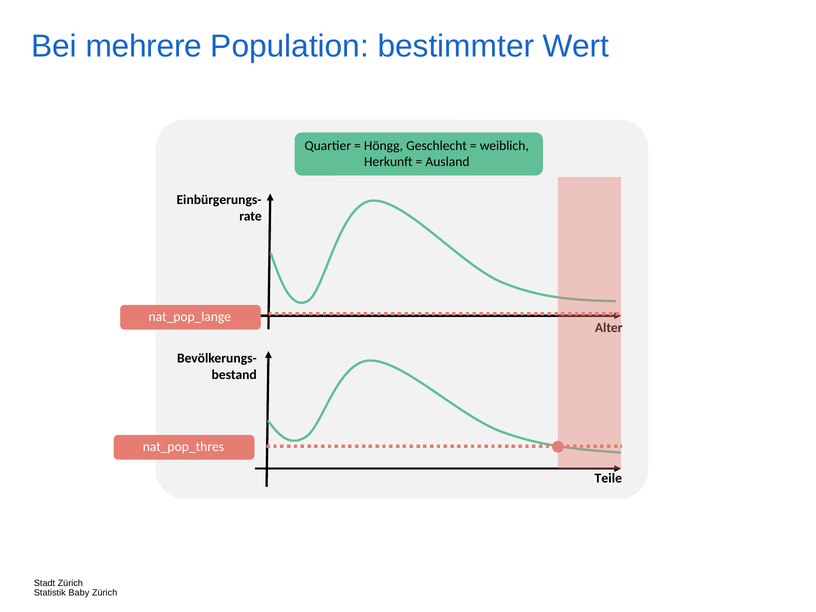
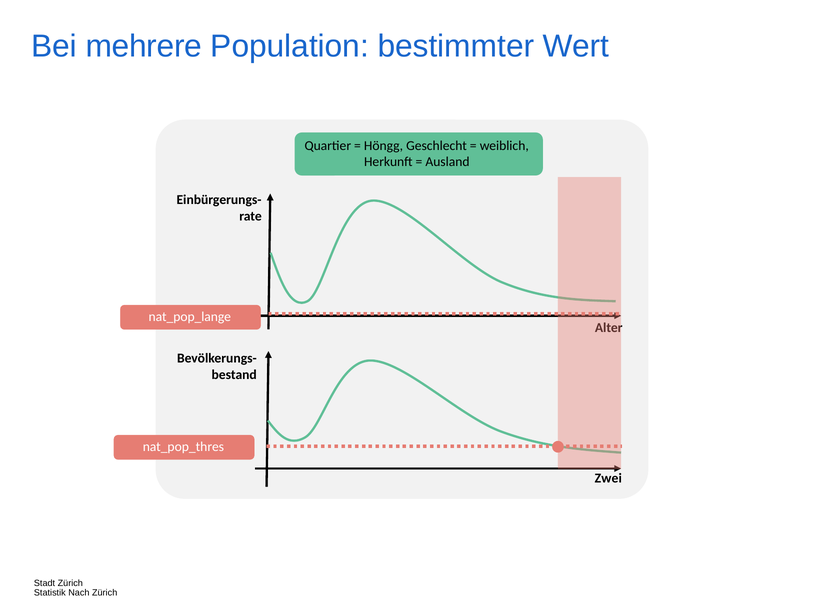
Teile: Teile -> Zwei (608, 478)
Baby: Baby -> Nach (79, 593)
